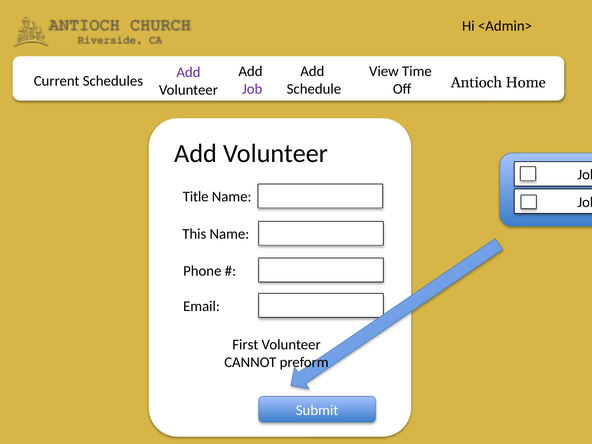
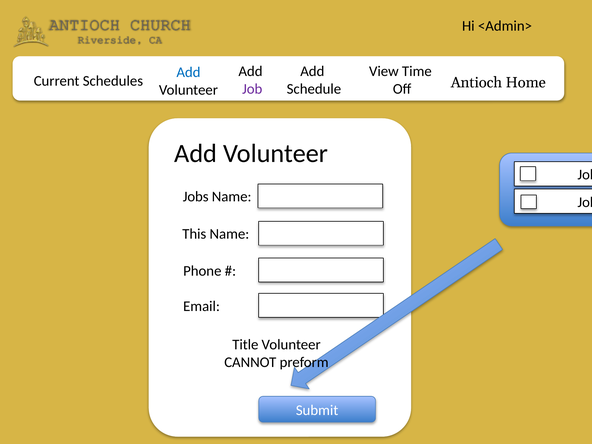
Add colour: purple -> blue (188, 72)
Title: Title -> Jobs (196, 197)
First: First -> Title (245, 345)
